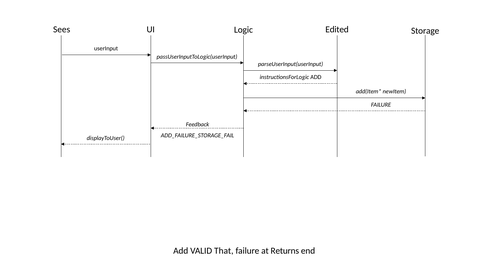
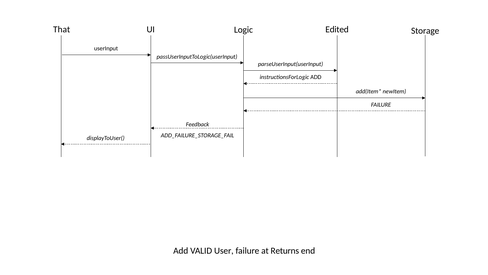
Sees: Sees -> That (62, 30)
That: That -> User (224, 250)
